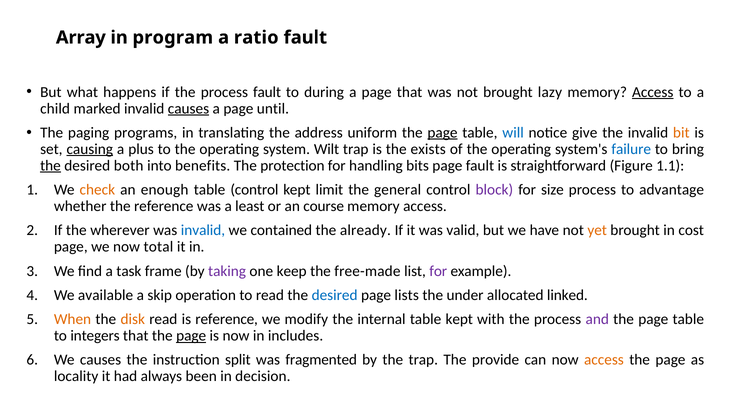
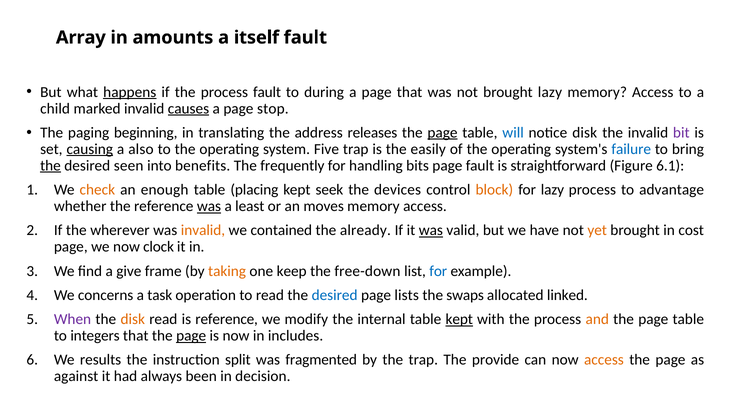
program: program -> amounts (173, 38)
ratio: ratio -> itself (256, 38)
happens underline: none -> present (130, 92)
Access underline: present -> none (653, 92)
until: until -> stop (273, 109)
programs: programs -> beginning (146, 133)
uniform: uniform -> releases (372, 133)
notice give: give -> disk (585, 133)
bit colour: orange -> purple (681, 133)
plus: plus -> also (141, 149)
Wilt: Wilt -> Five (326, 149)
exists: exists -> easily (428, 149)
both: both -> seen (129, 166)
protection: protection -> frequently (292, 166)
1.1: 1.1 -> 6.1 (670, 166)
table control: control -> placing (254, 190)
limit: limit -> seek (329, 190)
general: general -> devices (398, 190)
block colour: purple -> orange (494, 190)
for size: size -> lazy (552, 190)
was underline: none -> present (209, 206)
course: course -> moves (324, 206)
invalid colour: blue -> orange (203, 231)
was underline: none -> present (431, 231)
total: total -> clock (159, 247)
task: task -> give (129, 271)
taking colour: purple -> orange (227, 271)
free-made: free-made -> free-down (367, 271)
for colour: purple -> blue (438, 271)
available: available -> concerns (106, 295)
skip: skip -> task (160, 295)
under: under -> swaps (465, 295)
When colour: orange -> purple (73, 320)
kept underline: none -> present (459, 320)
and colour: purple -> orange (597, 320)
We causes: causes -> results (101, 360)
locality: locality -> against (76, 377)
